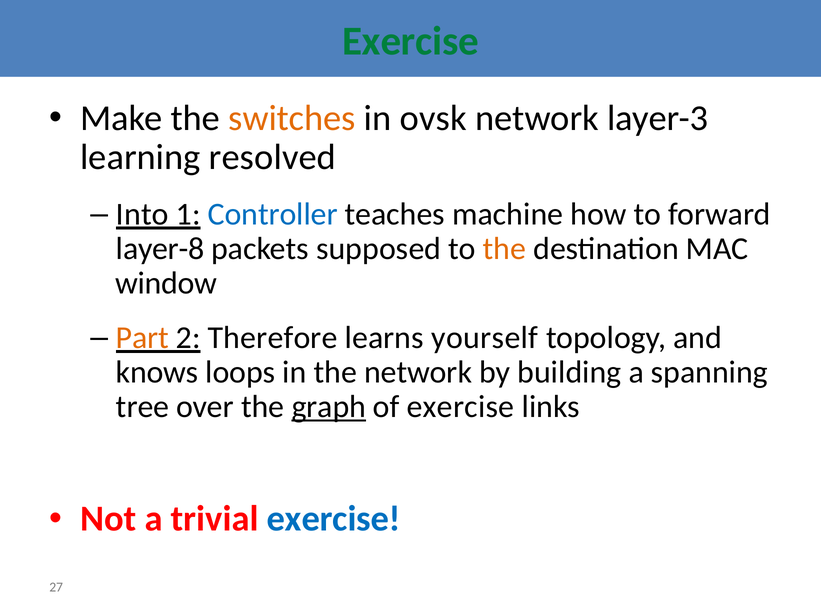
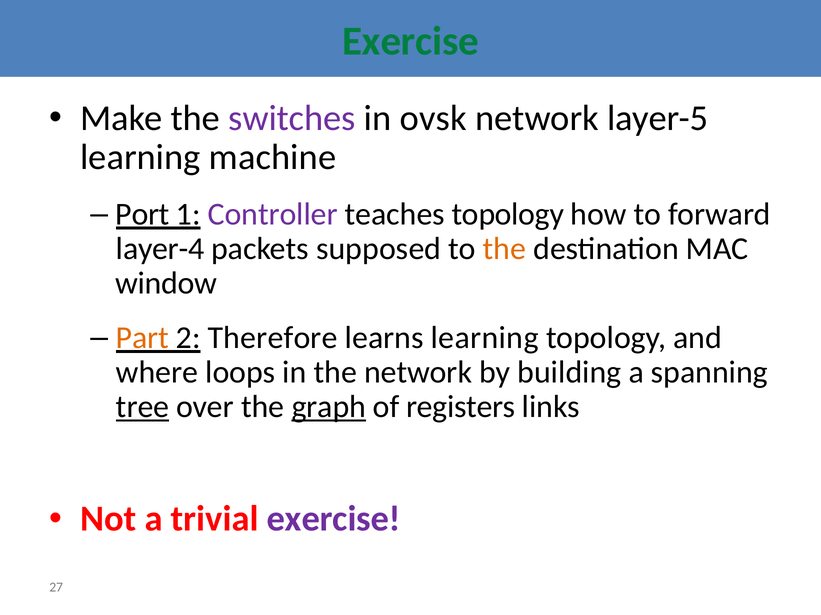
switches colour: orange -> purple (292, 118)
layer-3: layer-3 -> layer-5 (658, 118)
resolved: resolved -> machine (273, 158)
Into: Into -> Port (143, 215)
Controller colour: blue -> purple (273, 215)
teaches machine: machine -> topology (508, 215)
layer-8: layer-8 -> layer-4 (160, 249)
learns yourself: yourself -> learning (485, 338)
knows: knows -> where (157, 373)
tree underline: none -> present (143, 407)
of exercise: exercise -> registers (461, 407)
exercise colour: blue -> purple (334, 520)
